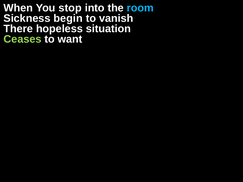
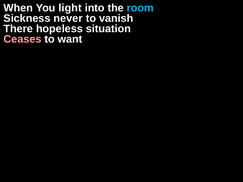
stop: stop -> light (70, 8)
begin: begin -> never (68, 18)
Ceases colour: light green -> pink (23, 39)
